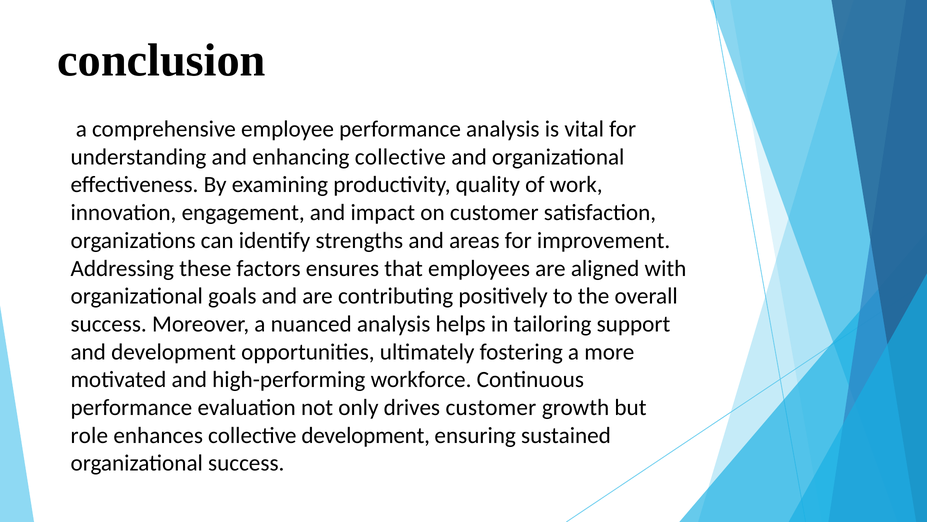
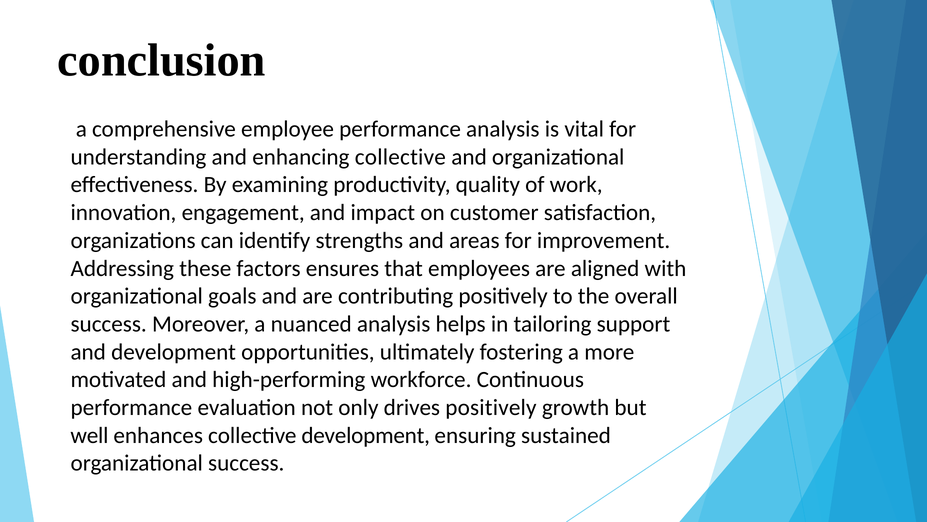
drives customer: customer -> positively (491, 407)
role: role -> well (89, 435)
